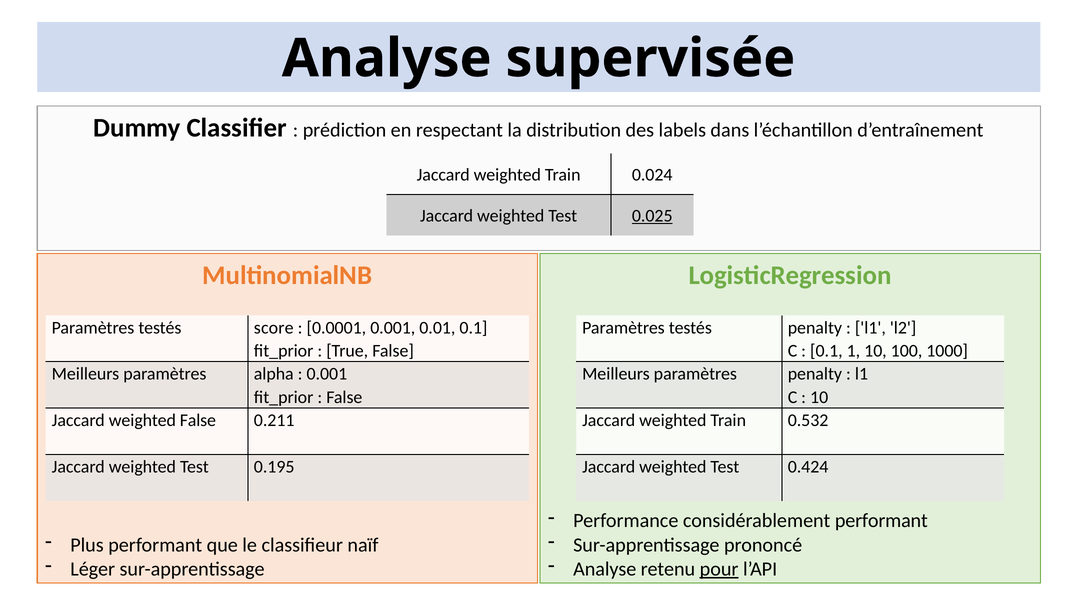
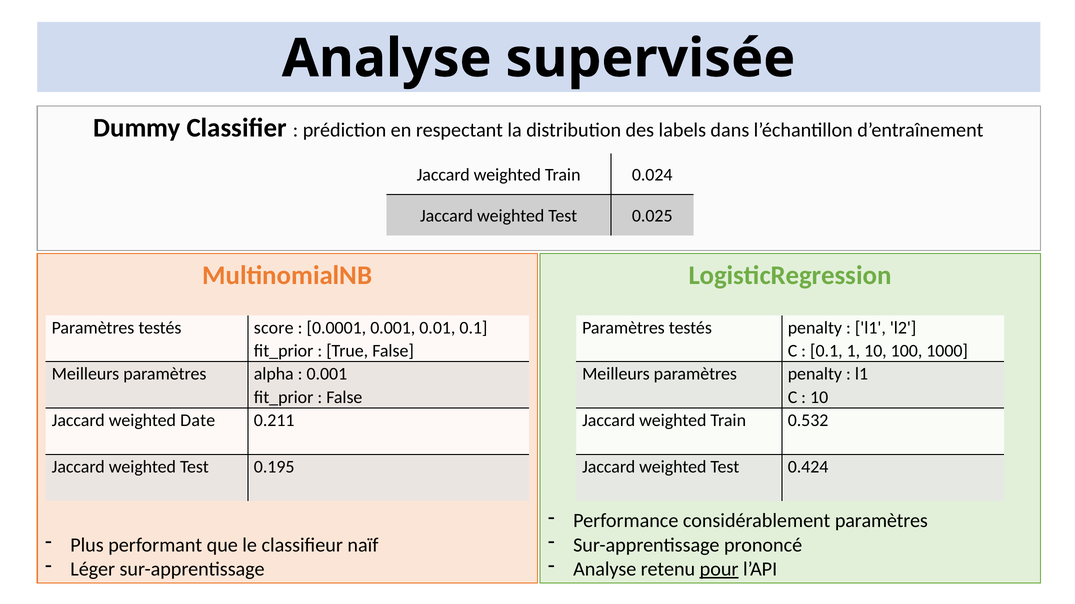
0.025 underline: present -> none (652, 216)
weighted False: False -> Date (198, 421)
considérablement performant: performant -> paramètres (881, 521)
